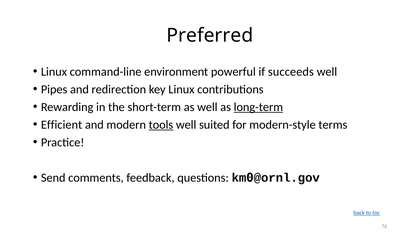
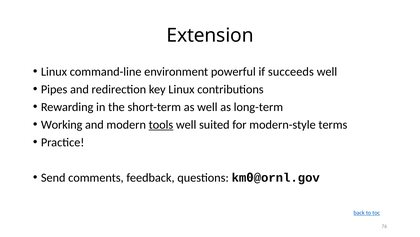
Preferred: Preferred -> Extension (210, 35)
long-term underline: present -> none (258, 107)
Efficient: Efficient -> Working (62, 124)
